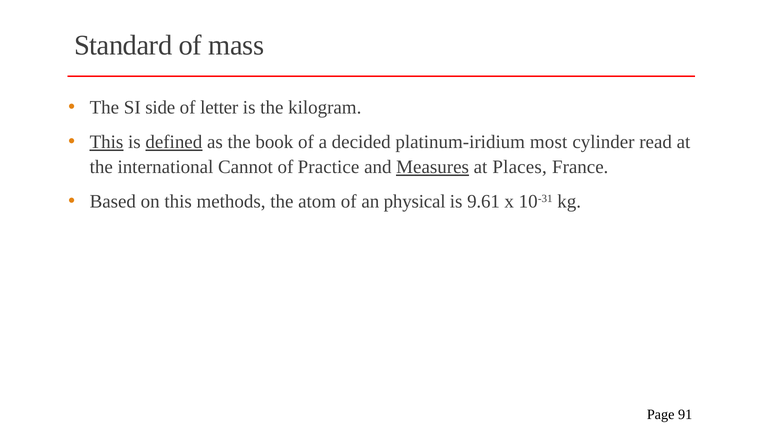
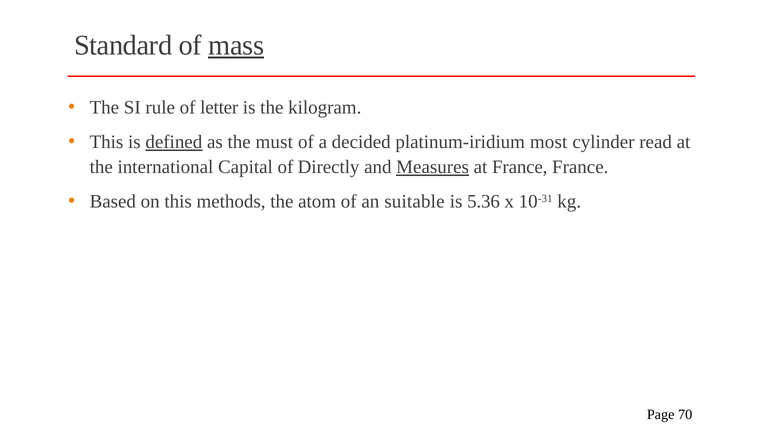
mass underline: none -> present (236, 45)
side: side -> rule (160, 107)
This underline: present -> none (107, 142)
book: book -> must (274, 142)
Cannot: Cannot -> Capital (245, 167)
Practice: Practice -> Directly (329, 167)
at Places: Places -> France (520, 167)
physical: physical -> suitable (414, 202)
9.61: 9.61 -> 5.36 (484, 202)
91: 91 -> 70 (685, 414)
